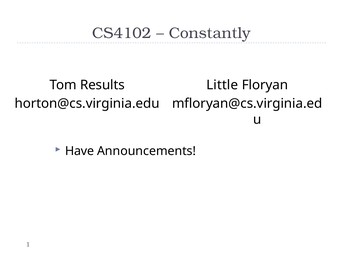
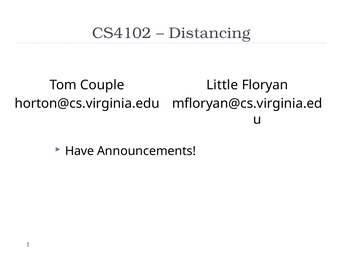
Constantly: Constantly -> Distancing (210, 33)
Results: Results -> Couple (102, 85)
